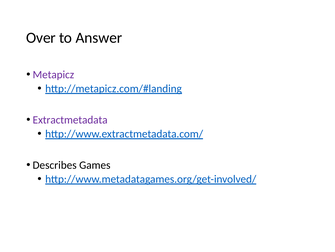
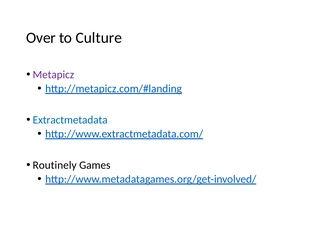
Answer: Answer -> Culture (99, 38)
Extractmetadata colour: purple -> blue (70, 120)
Describes: Describes -> Routinely (55, 165)
